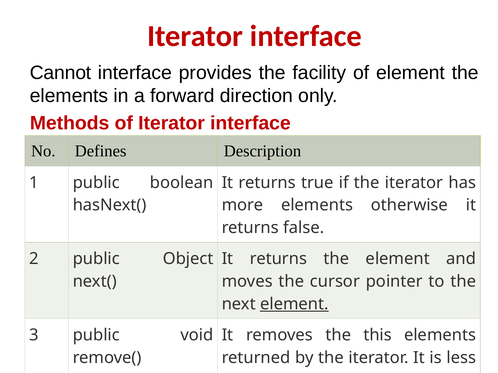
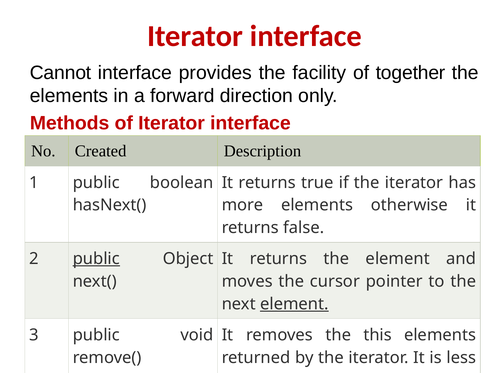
of element: element -> together (411, 73)
Defines: Defines -> Created (101, 151)
public underline: none -> present (96, 259)
